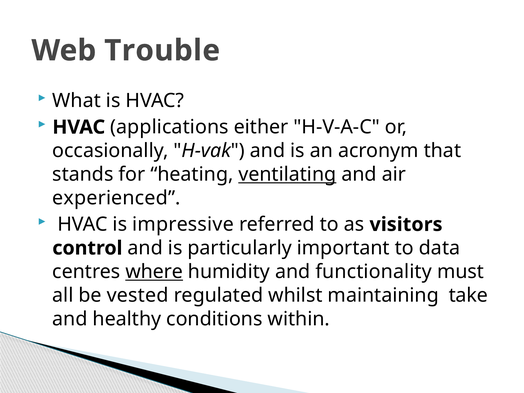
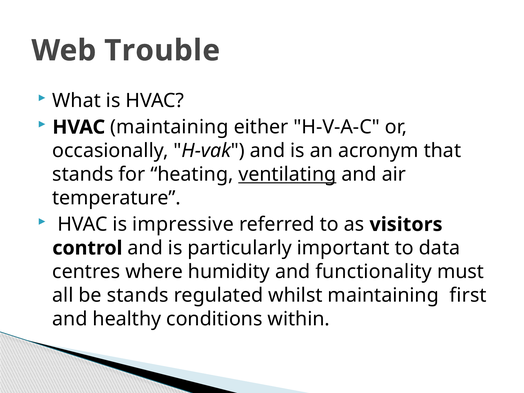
HVAC applications: applications -> maintaining (169, 127)
experienced: experienced -> temperature (117, 198)
where underline: present -> none (154, 272)
be vested: vested -> stands (138, 295)
take: take -> first (468, 295)
